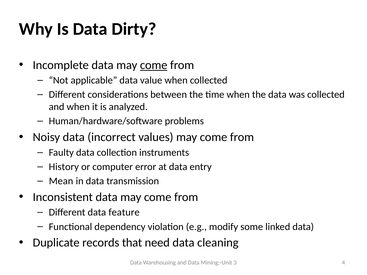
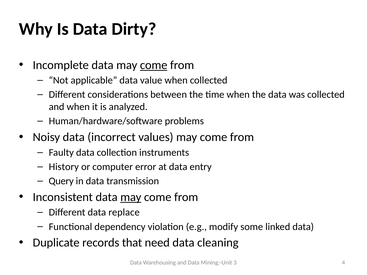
Mean: Mean -> Query (61, 181)
may underline: none -> present (131, 197)
feature: feature -> replace (124, 213)
